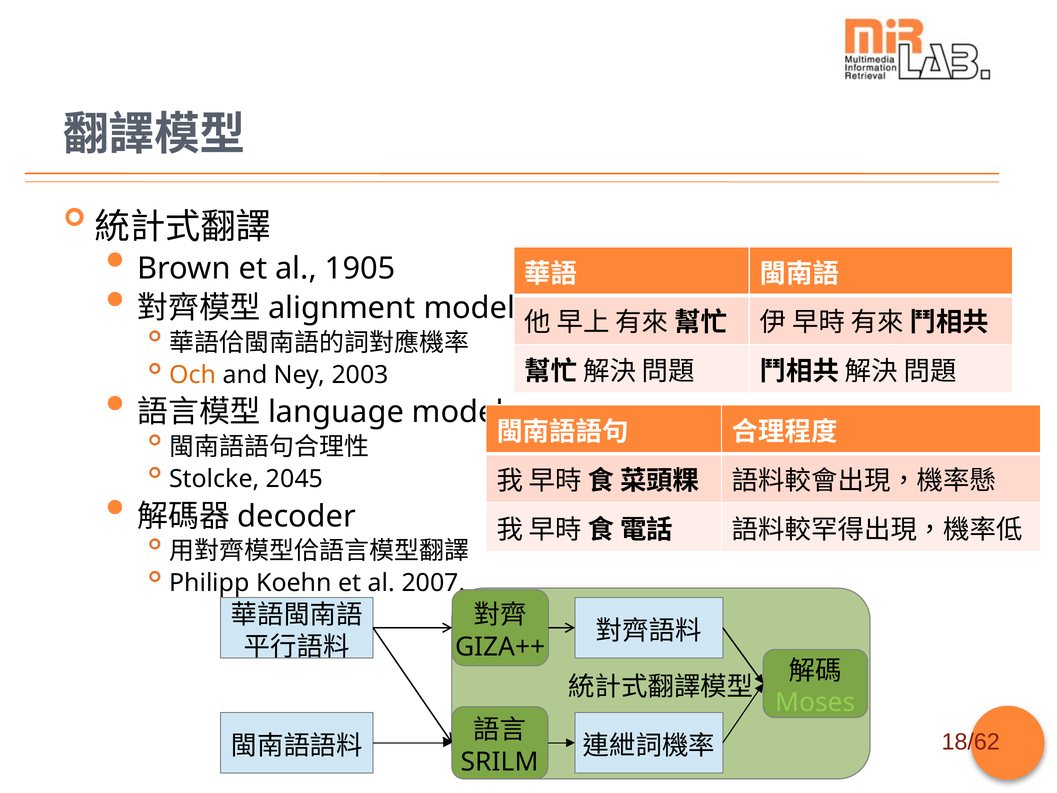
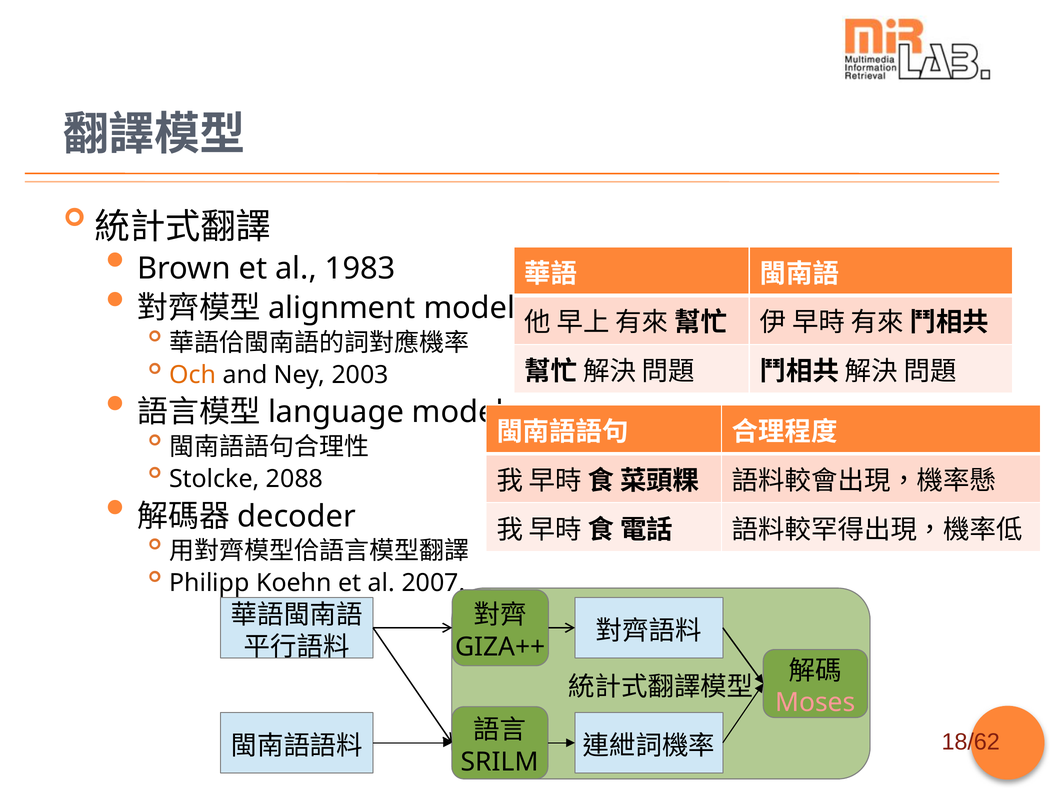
1905: 1905 -> 1983 (360, 269)
2045: 2045 -> 2088 (295, 479)
Moses colour: light green -> pink (815, 702)
